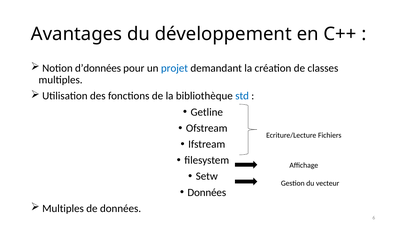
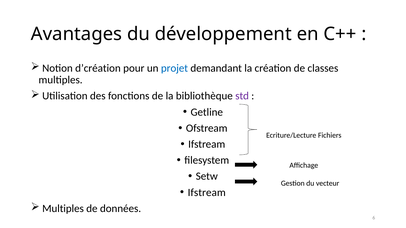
d’données: d’données -> d’création (98, 68)
std colour: blue -> purple (242, 96)
Données: Données -> Ifstream (207, 193)
